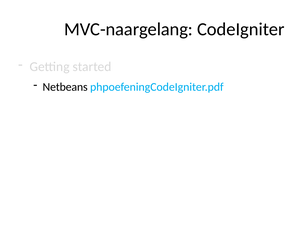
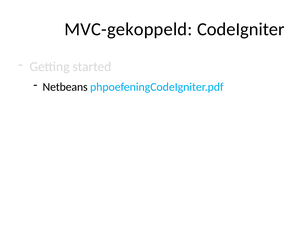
MVC-naargelang: MVC-naargelang -> MVC-gekoppeld (128, 29)
